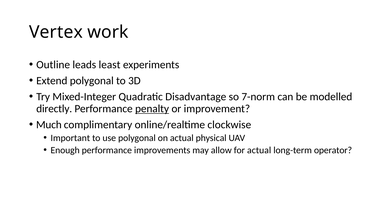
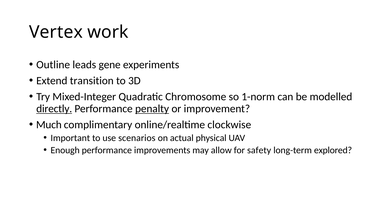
least: least -> gene (110, 65)
Extend polygonal: polygonal -> transition (92, 81)
Disadvantage: Disadvantage -> Chromosome (196, 97)
7-norm: 7-norm -> 1-norm (258, 97)
directly underline: none -> present (54, 109)
use polygonal: polygonal -> scenarios (137, 138)
for actual: actual -> safety (259, 150)
operator: operator -> explored (333, 150)
